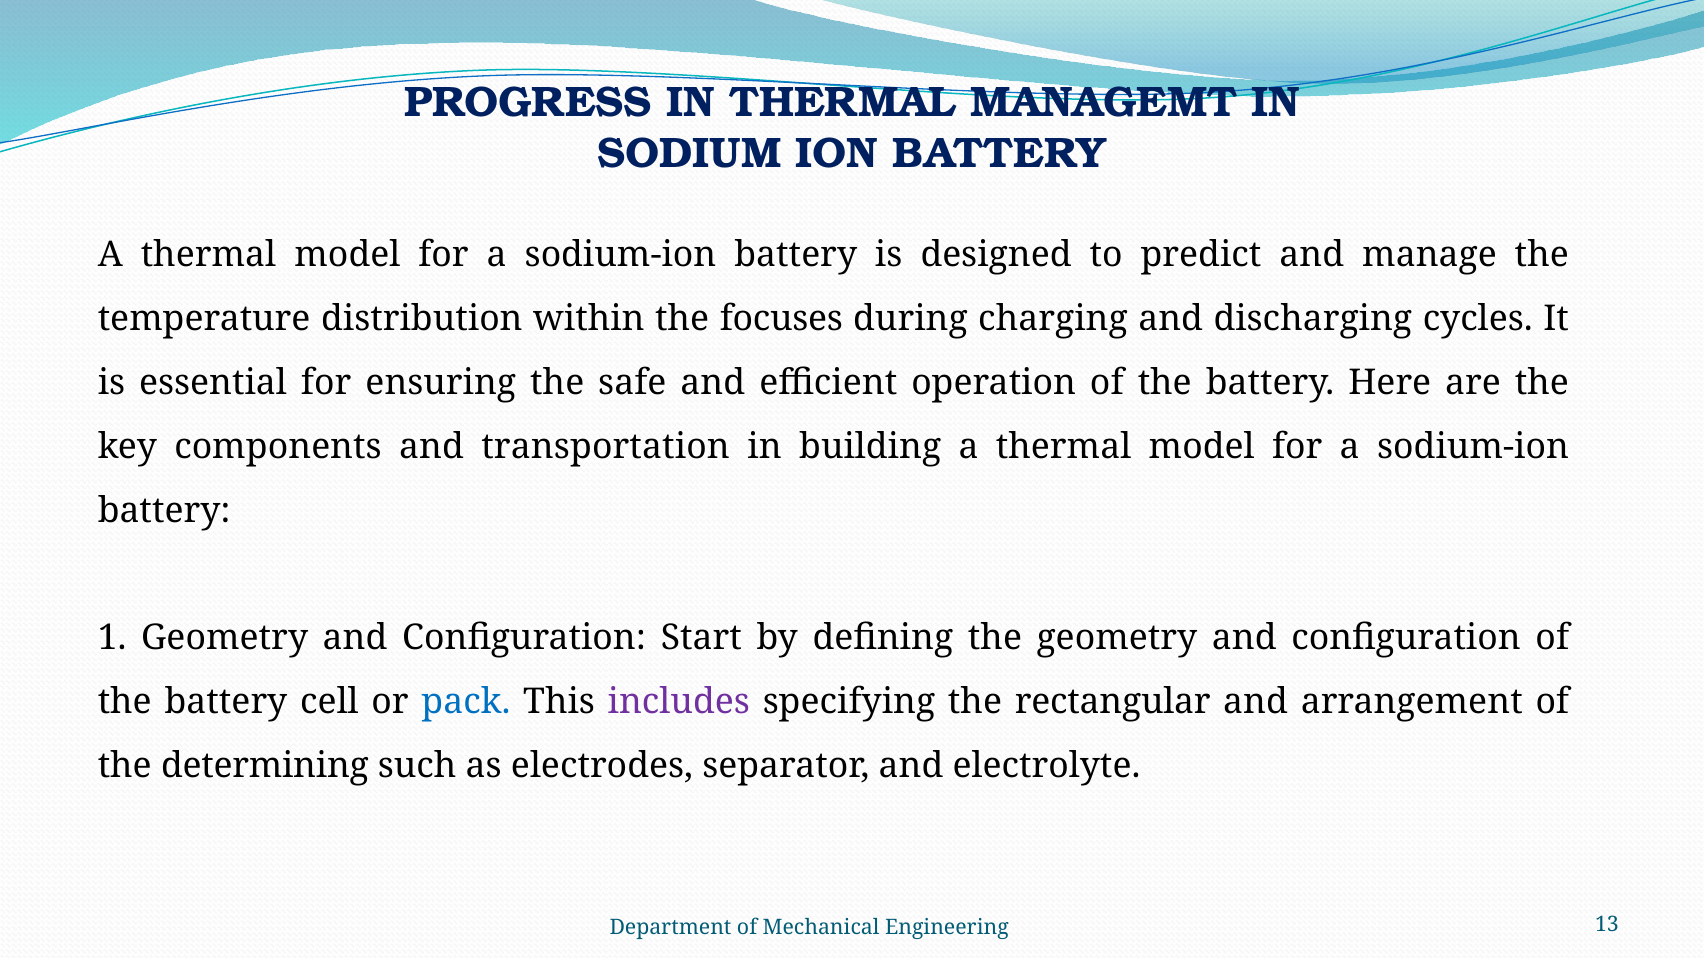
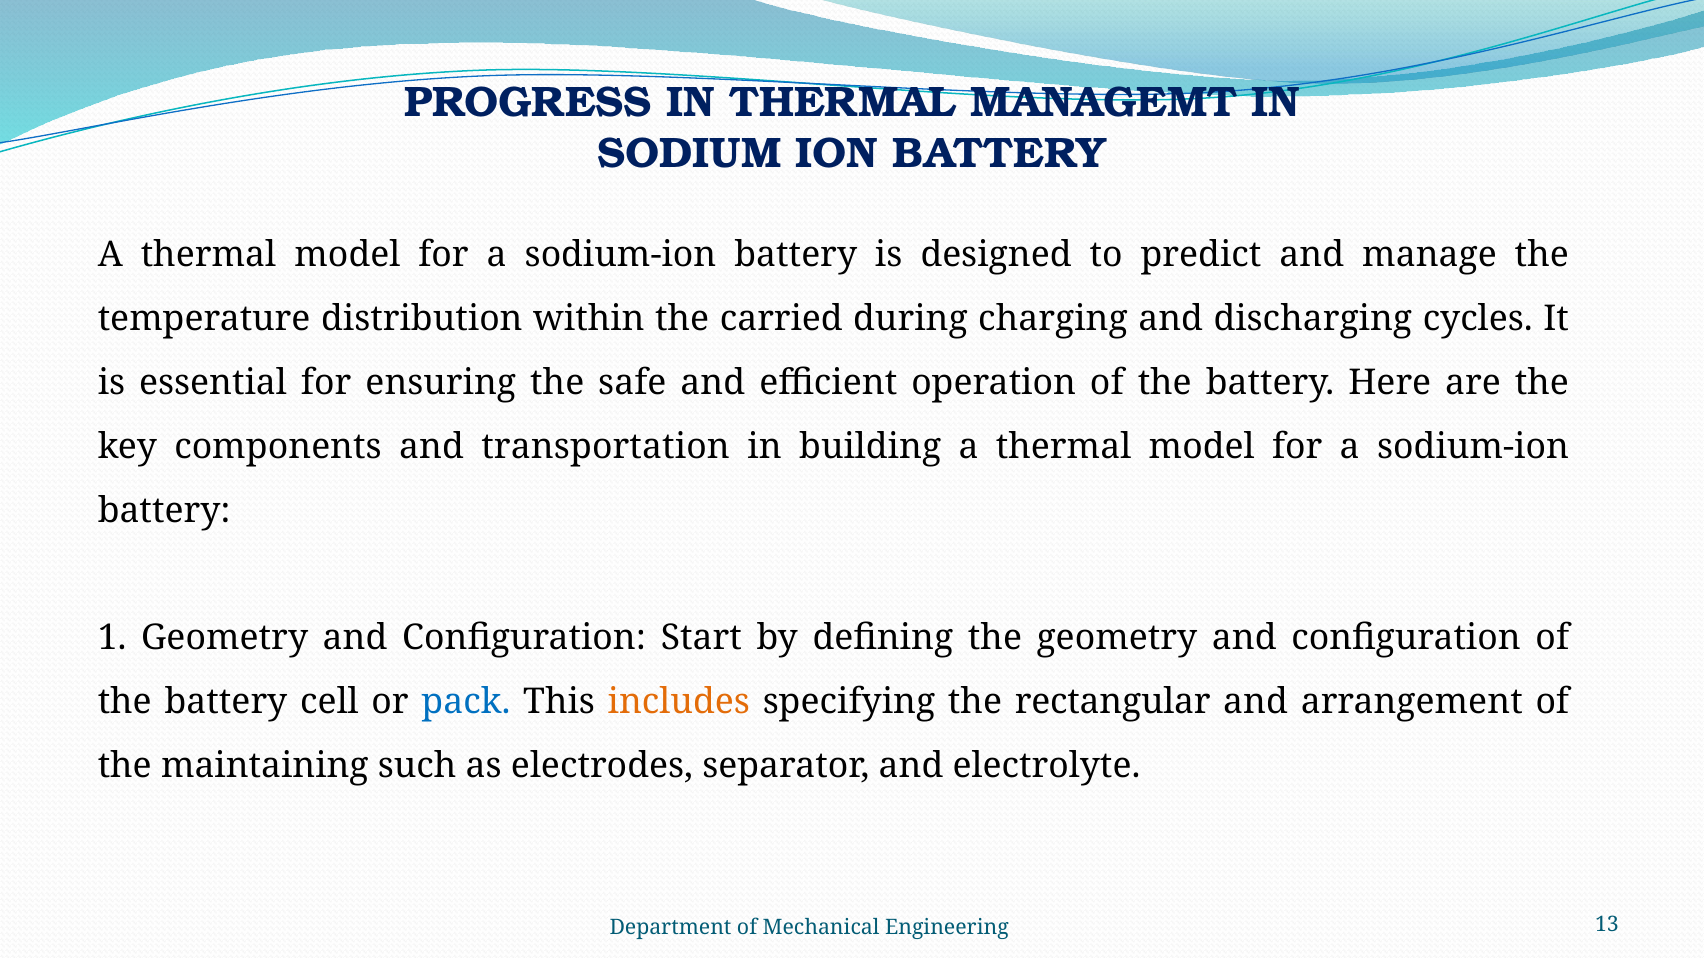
focuses: focuses -> carried (781, 319)
includes colour: purple -> orange (679, 702)
determining: determining -> maintaining (265, 766)
